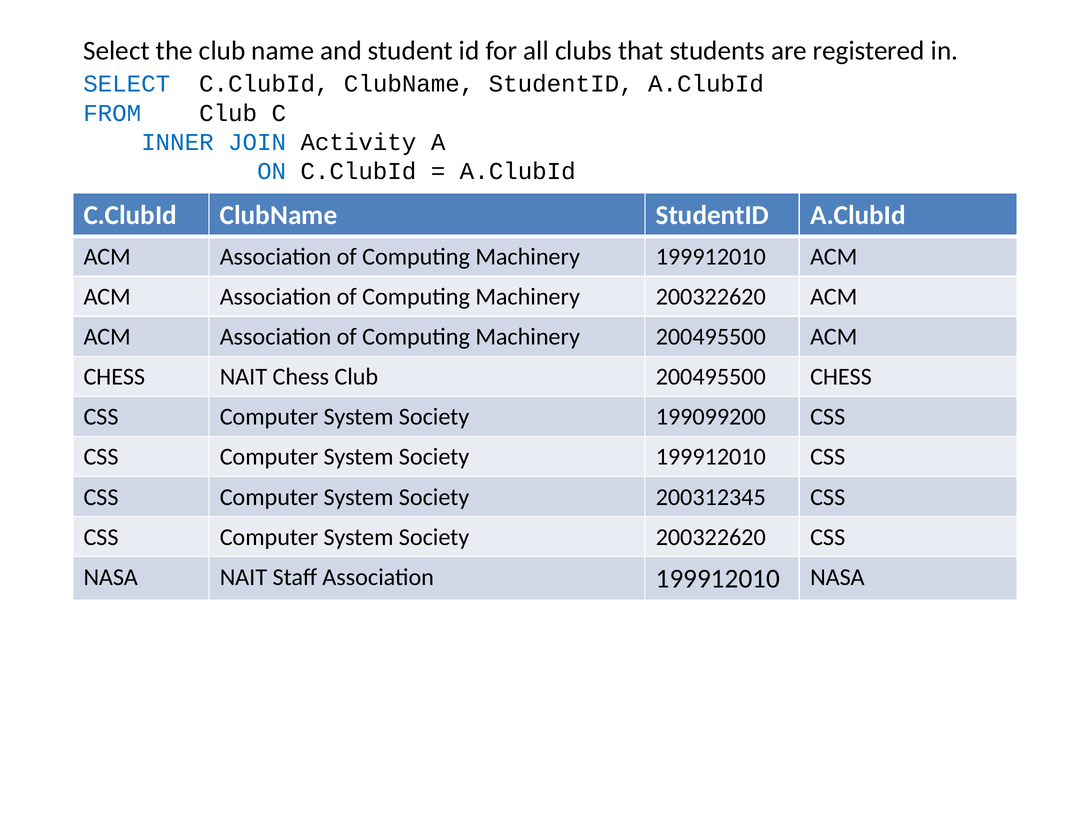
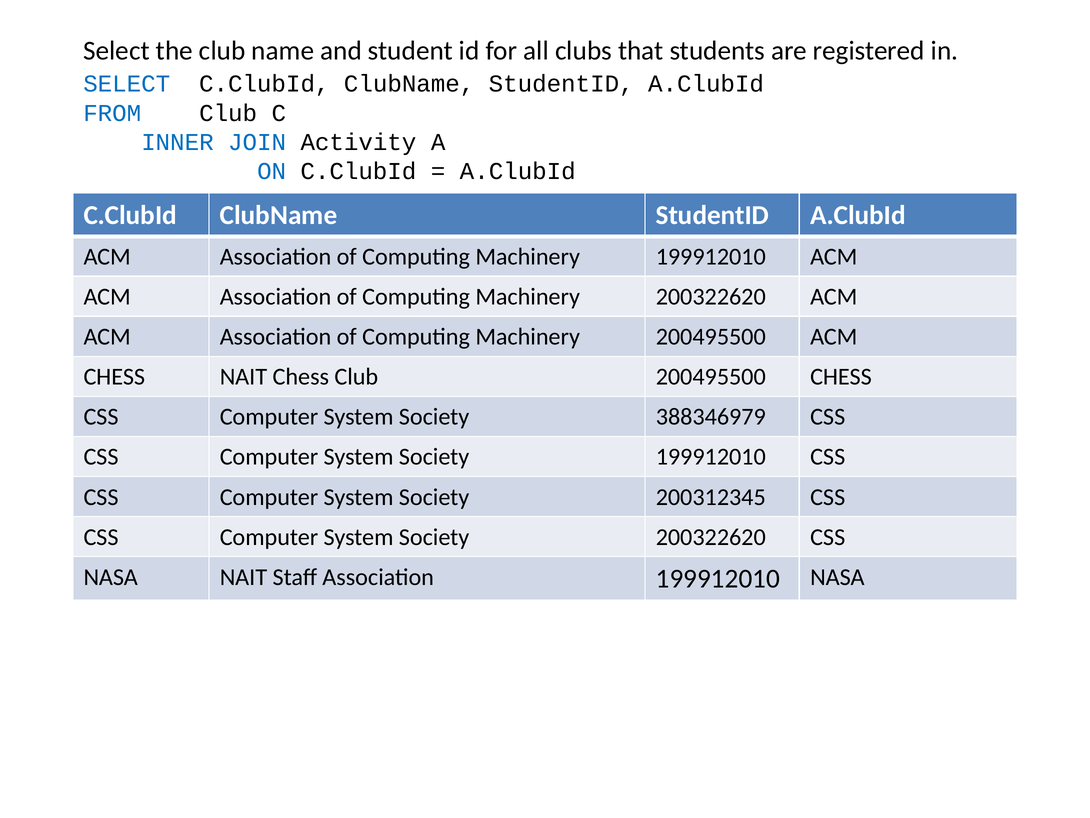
199099200: 199099200 -> 388346979 (711, 417)
